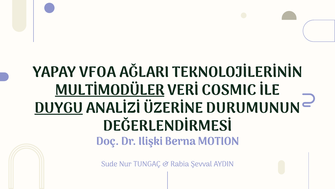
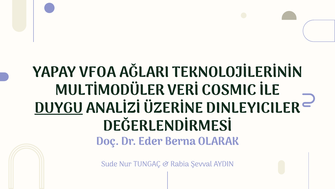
MULTİMODÜLER underline: present -> none (110, 90)
DURUMUNUN: DURUMUNUN -> DINLEYICILER (253, 107)
Ilişki: Ilişki -> Eder (150, 141)
MOTION: MOTION -> OLARAK (218, 141)
